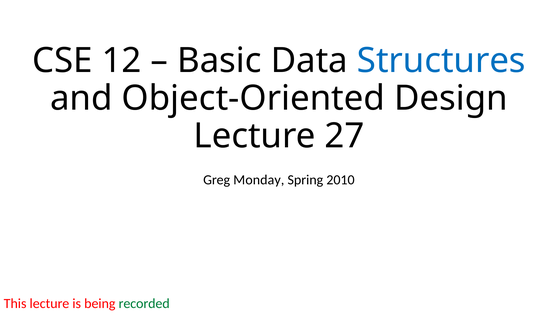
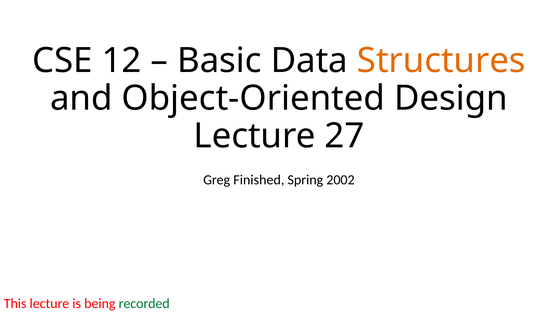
Structures colour: blue -> orange (441, 61)
Monday: Monday -> Finished (259, 180)
2010: 2010 -> 2002 (340, 180)
